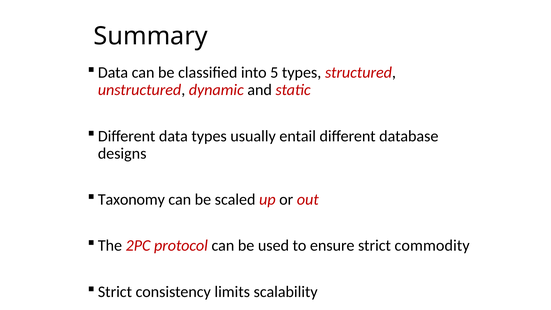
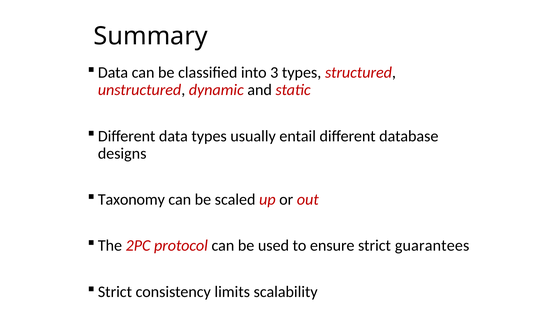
5: 5 -> 3 (274, 73)
commodity: commodity -> guarantees (432, 246)
